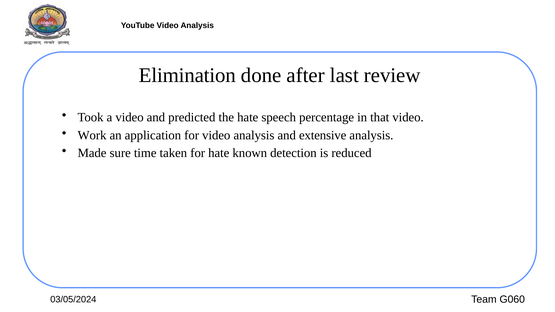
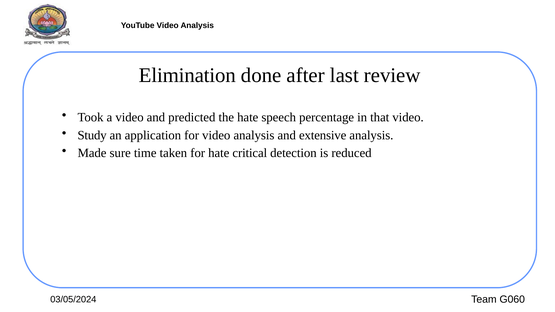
Work: Work -> Study (92, 135)
known: known -> critical (250, 153)
